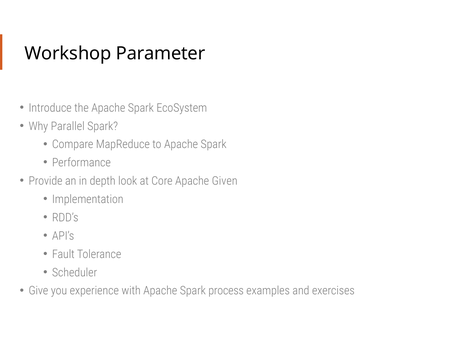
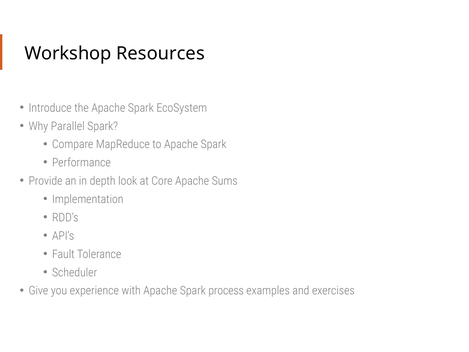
Parameter: Parameter -> Resources (160, 53)
Given: Given -> Sums (225, 181)
